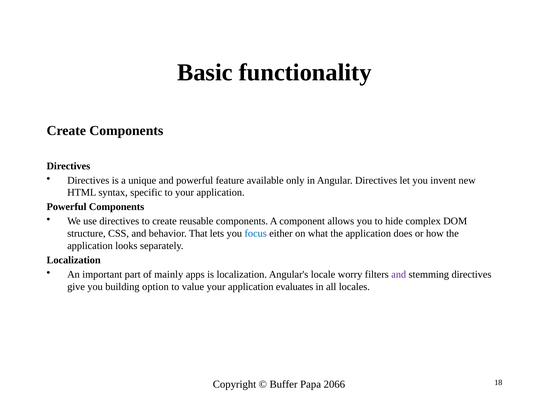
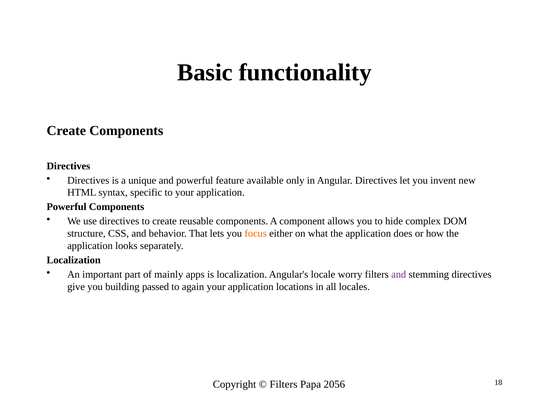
focus colour: blue -> orange (256, 234)
option: option -> passed (156, 287)
value: value -> again (193, 287)
evaluates: evaluates -> locations (295, 287)
Buffer: Buffer -> Filters (284, 385)
2066: 2066 -> 2056 (334, 385)
